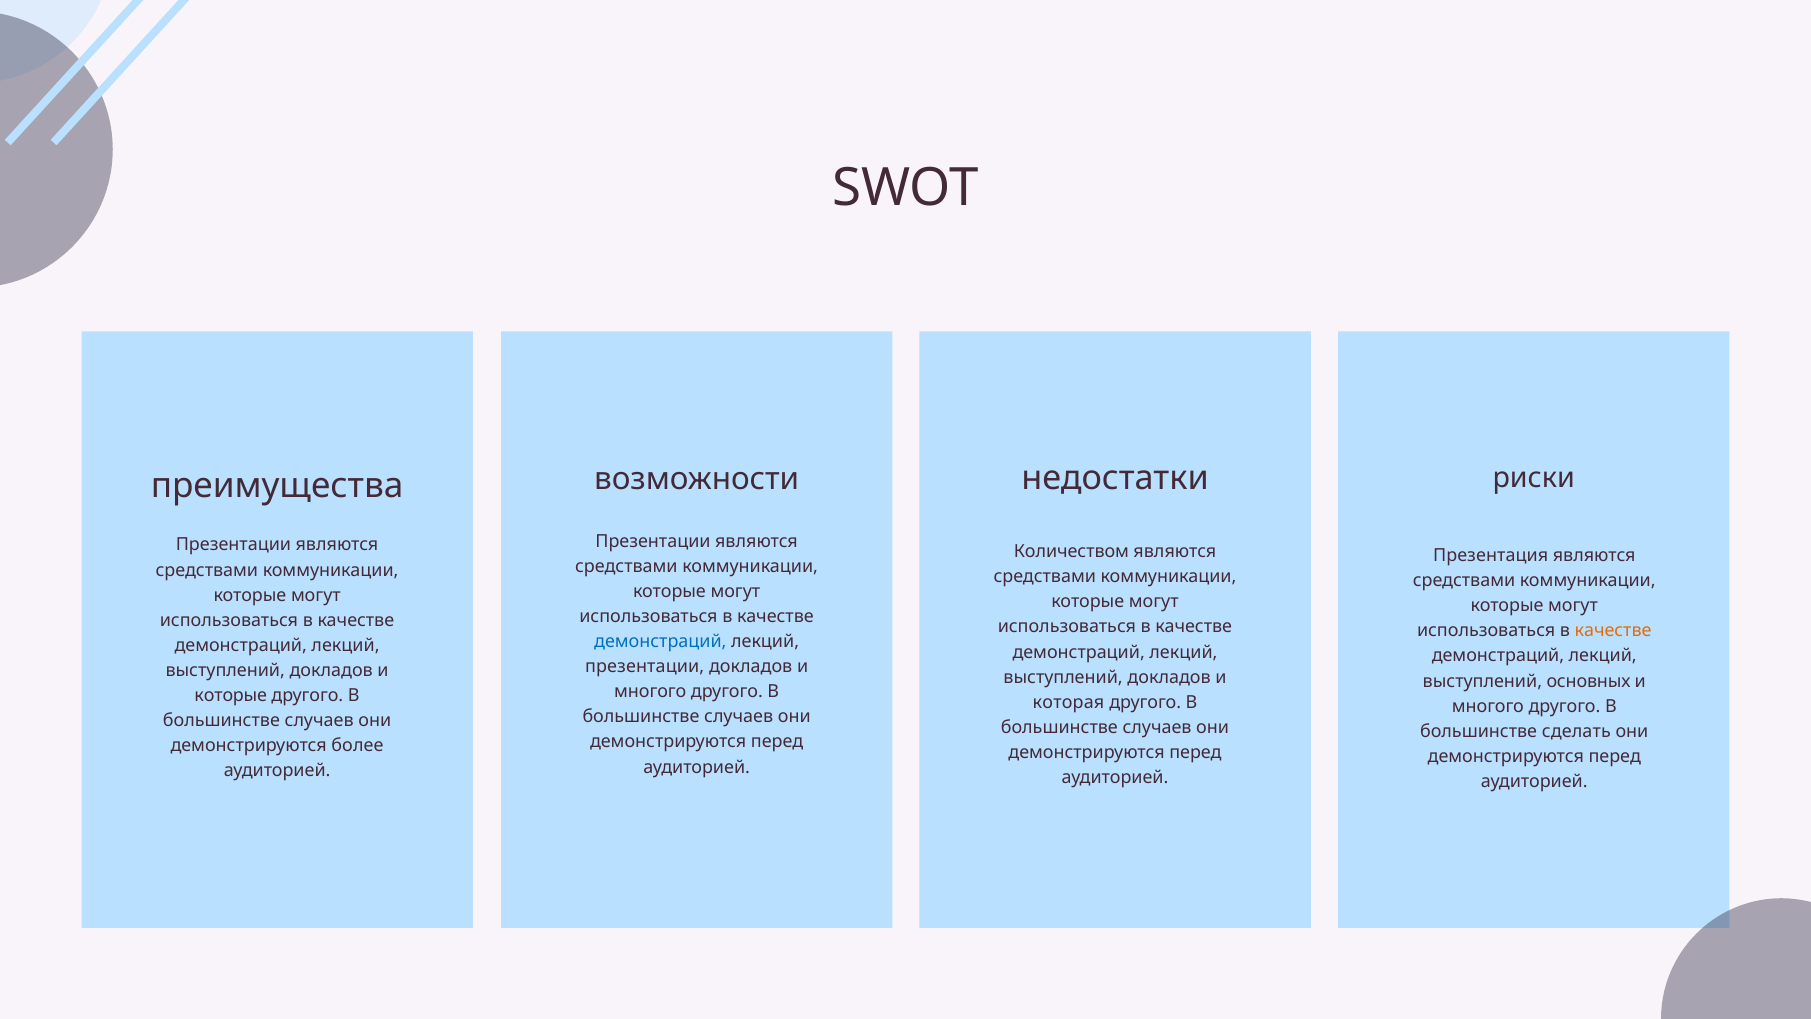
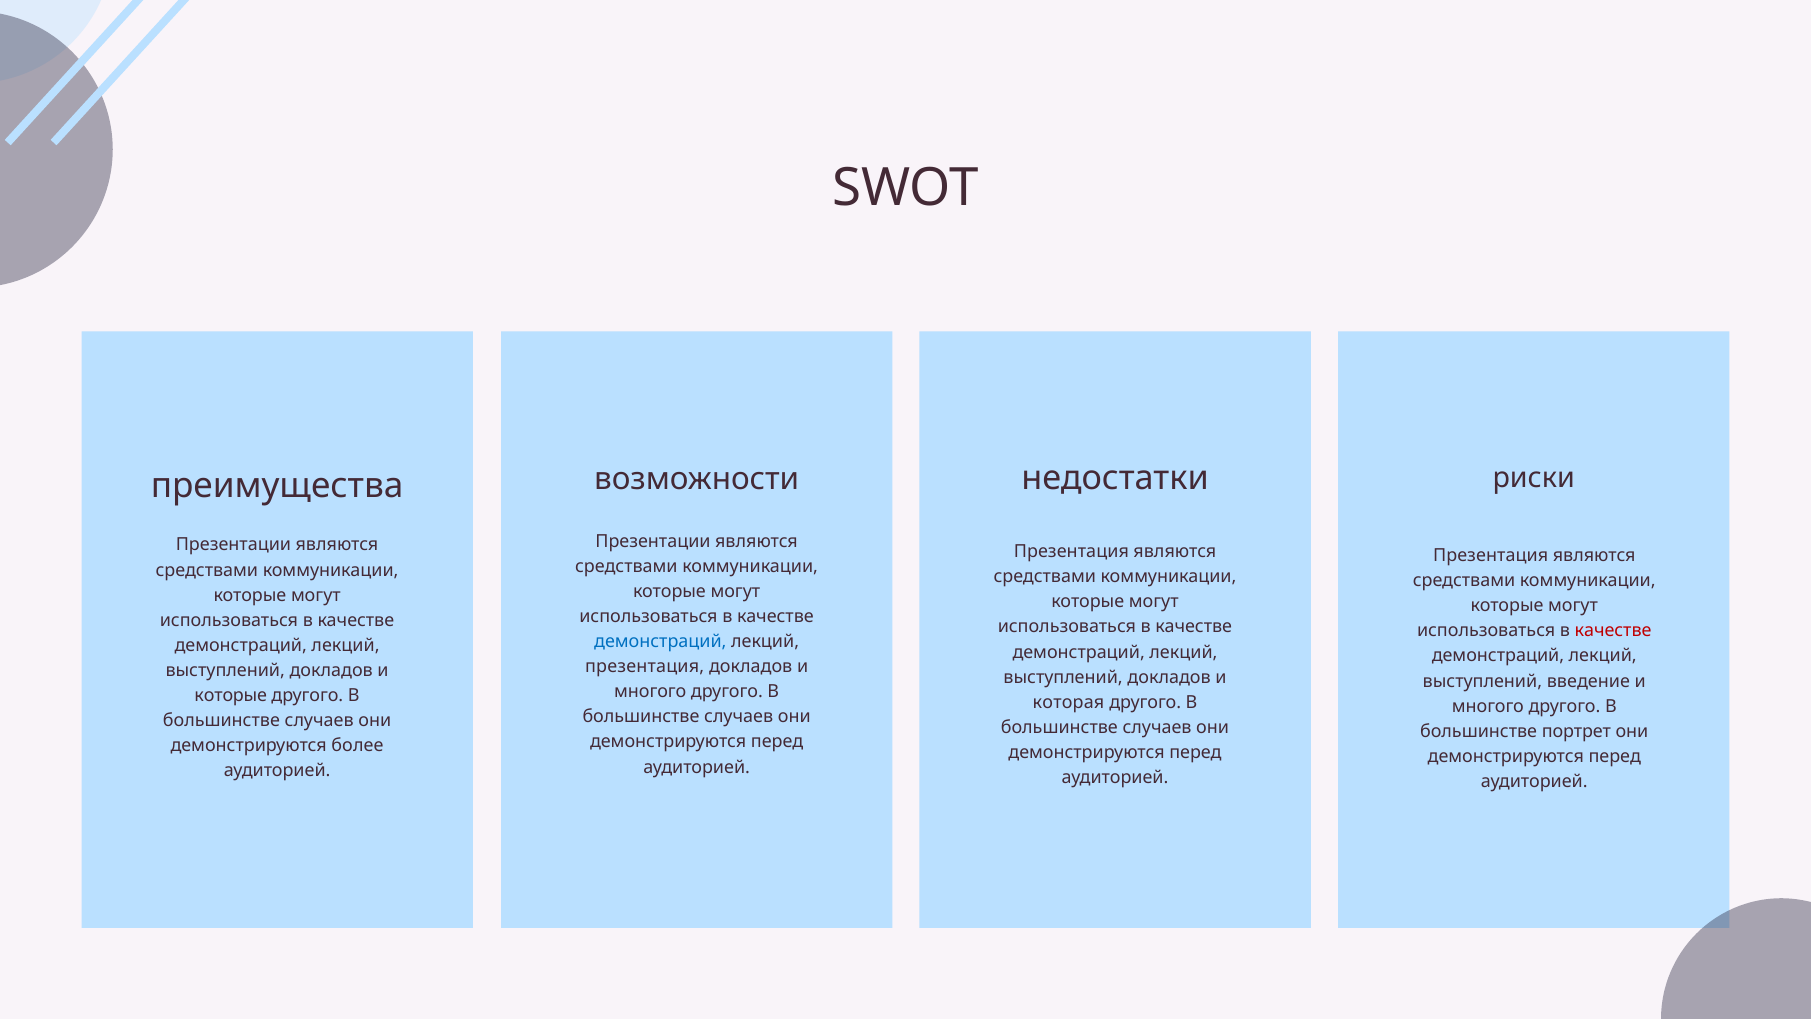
Количеством: Количеством -> Презентация (1071, 551)
качестве colour: orange -> red (1613, 631)
презентации: презентации -> презентация (645, 667)
основных: основных -> введение (1588, 681)
сделать: сделать -> портрет (1576, 731)
